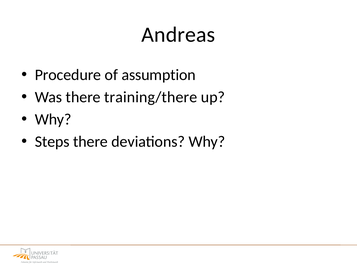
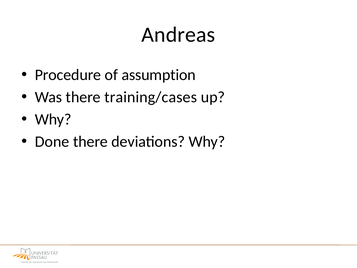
training/there: training/there -> training/cases (151, 97)
Steps: Steps -> Done (52, 142)
